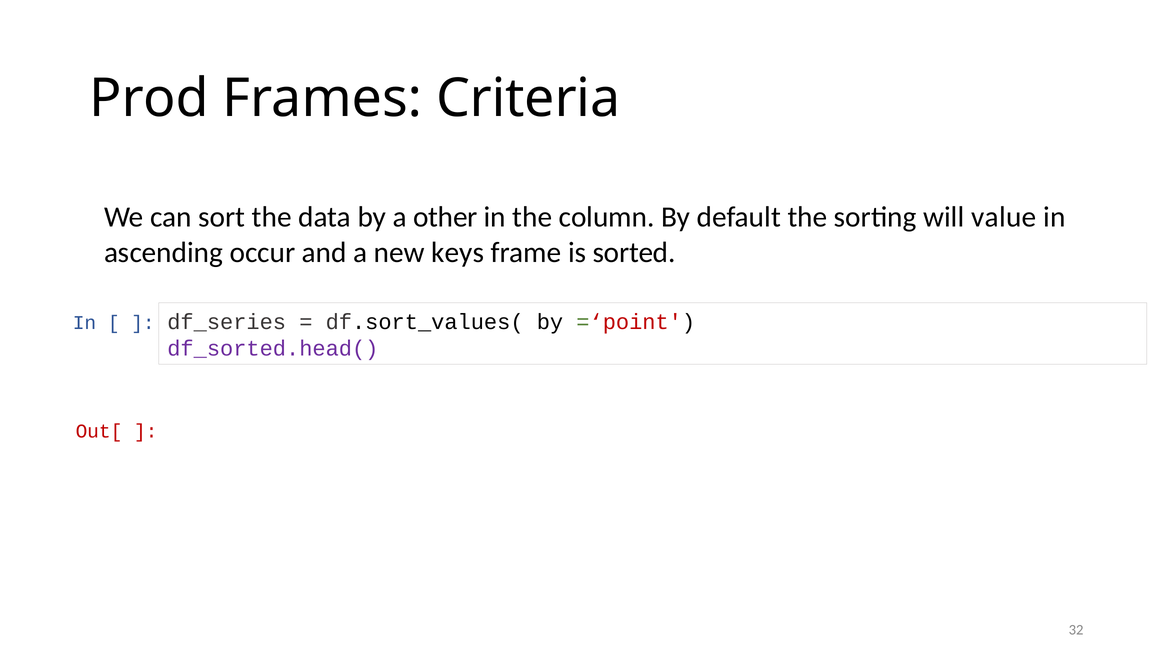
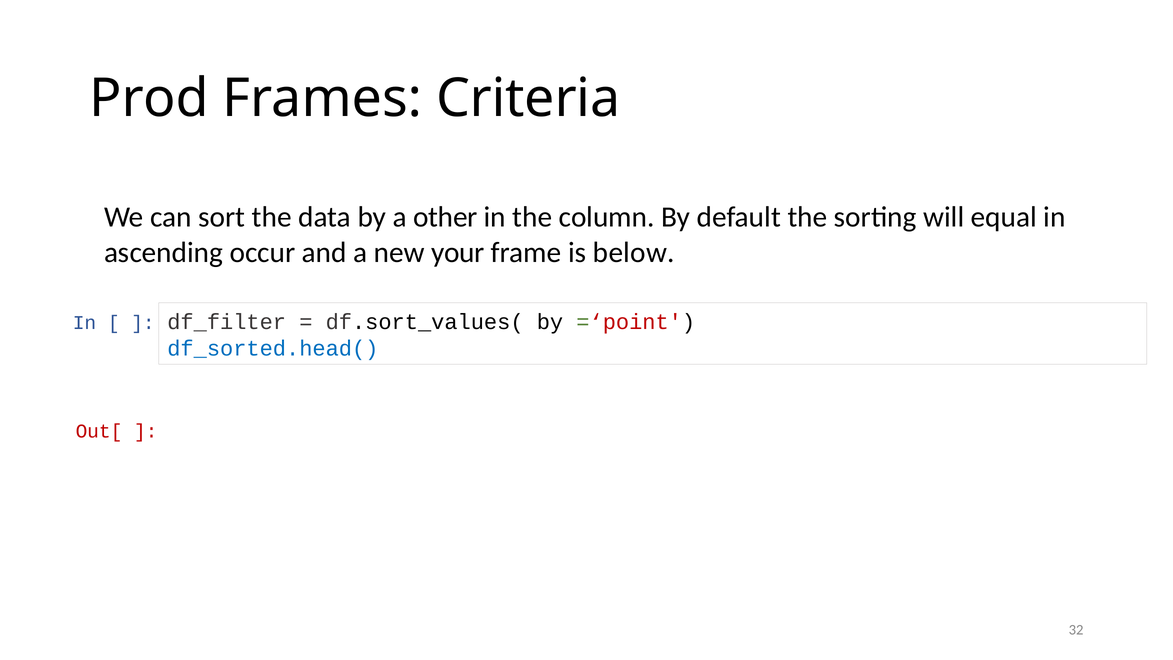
value: value -> equal (1004, 217)
keys: keys -> your (458, 252)
sorted: sorted -> below (634, 252)
df_series: df_series -> df_filter (227, 322)
df_sorted.head( colour: purple -> blue (273, 348)
